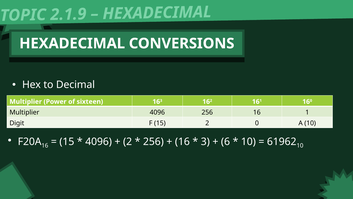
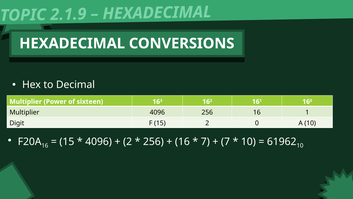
3: 3 -> 7 (205, 141)
6: 6 -> 7 (225, 141)
